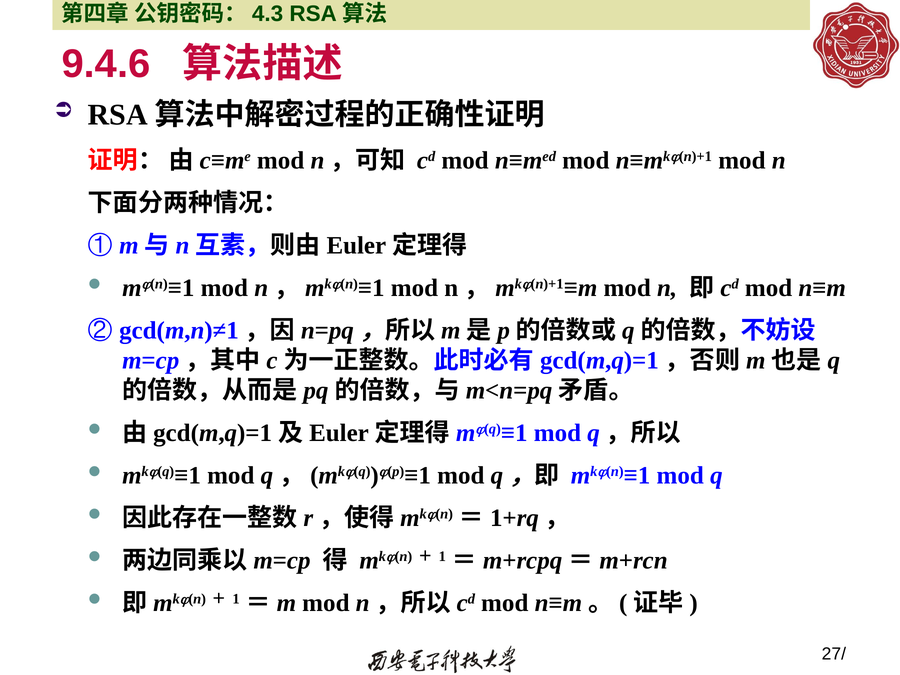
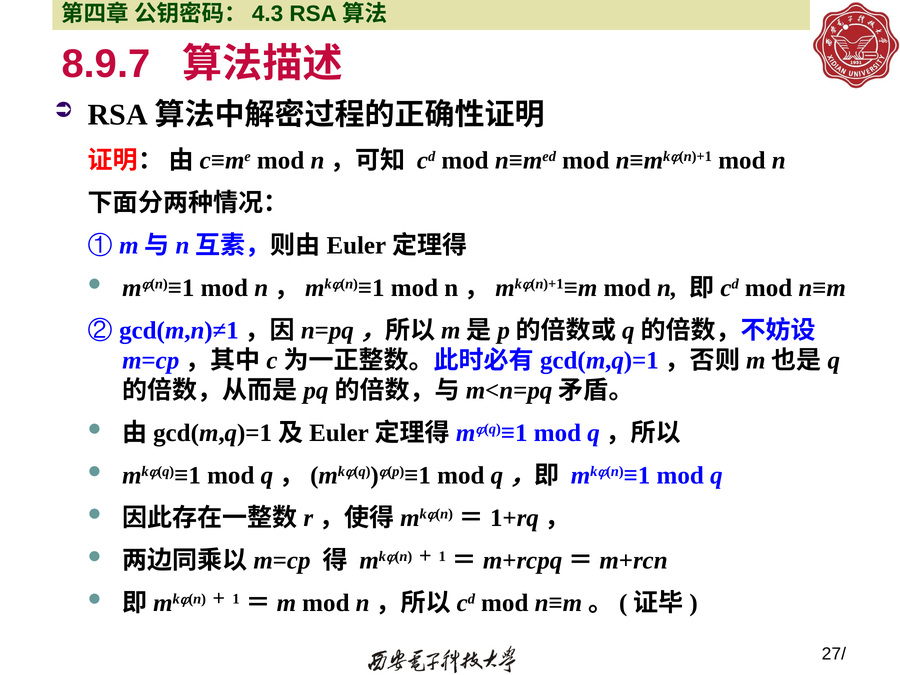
9.4.6: 9.4.6 -> 8.9.7 (106, 64)
